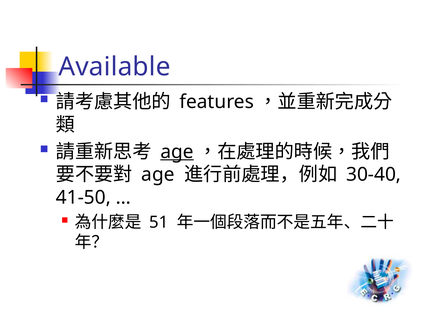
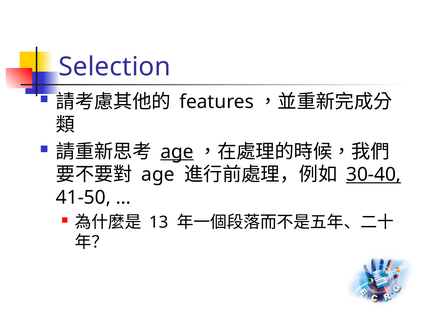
Available: Available -> Selection (115, 67)
30-40 underline: none -> present (374, 174)
51: 51 -> 13 (159, 222)
